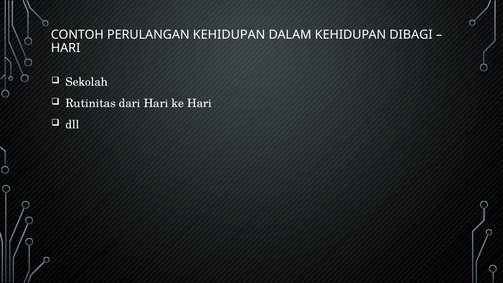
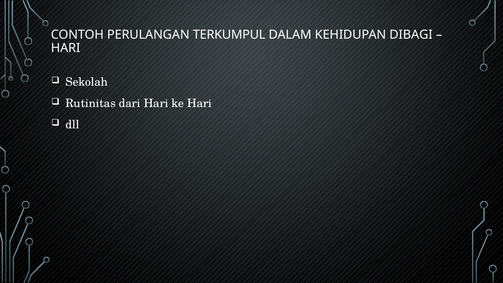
PERULANGAN KEHIDUPAN: KEHIDUPAN -> TERKUMPUL (229, 35)
